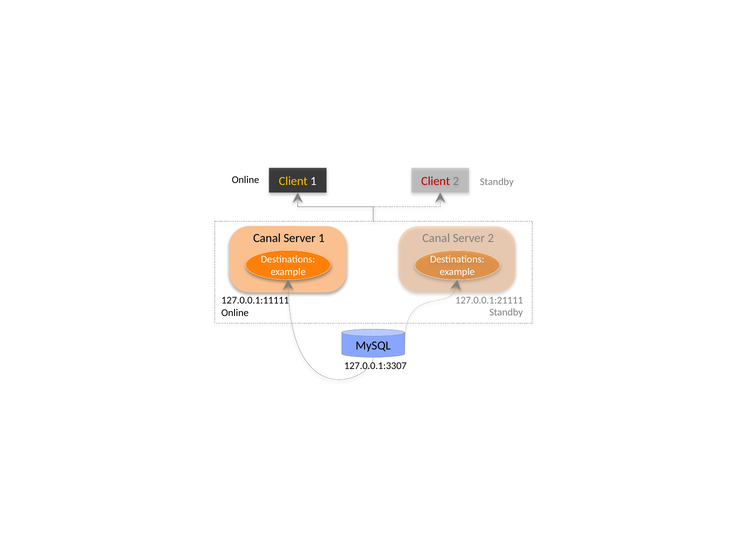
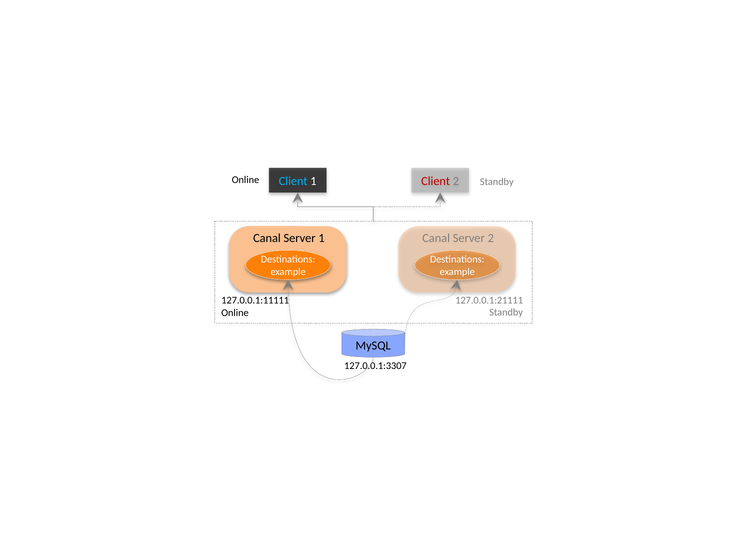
Client colour: yellow -> light blue (293, 181)
